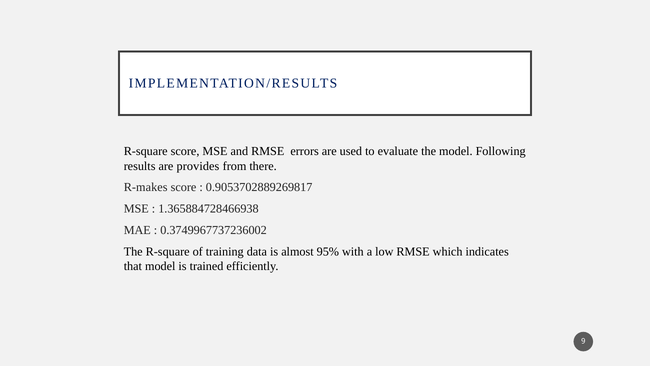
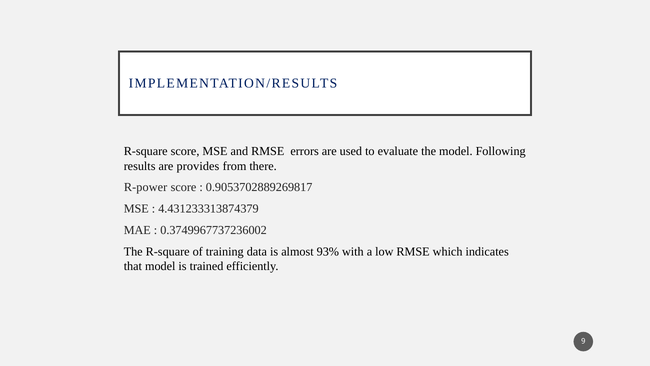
R-makes: R-makes -> R-power (146, 187)
1.365884728466938: 1.365884728466938 -> 4.431233313874379 (208, 209)
95%: 95% -> 93% (328, 251)
